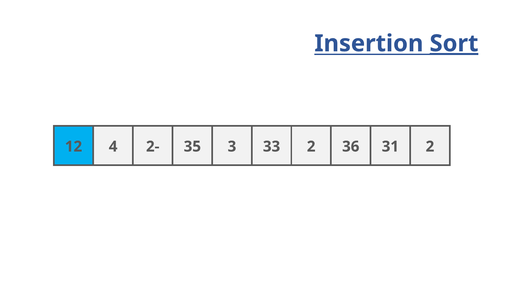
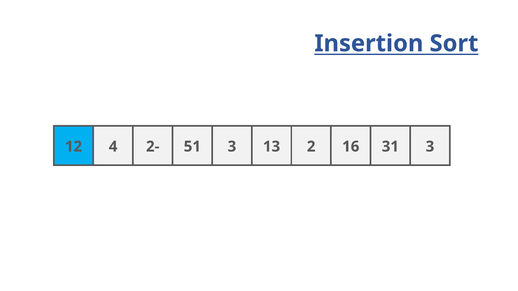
Sort underline: present -> none (454, 44)
35: 35 -> 51 (192, 147)
33: 33 -> 13 (272, 147)
36: 36 -> 16 (351, 147)
31 2: 2 -> 3 (430, 147)
